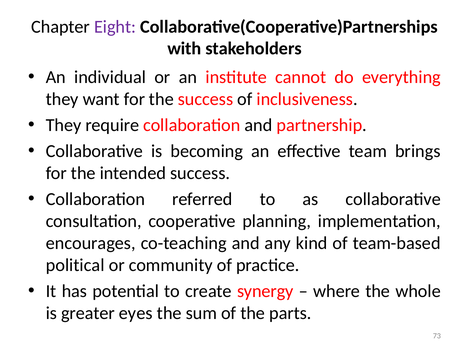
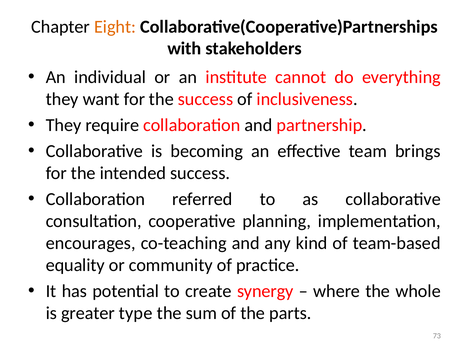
Eight colour: purple -> orange (115, 27)
political: political -> equality (75, 265)
eyes: eyes -> type (136, 313)
